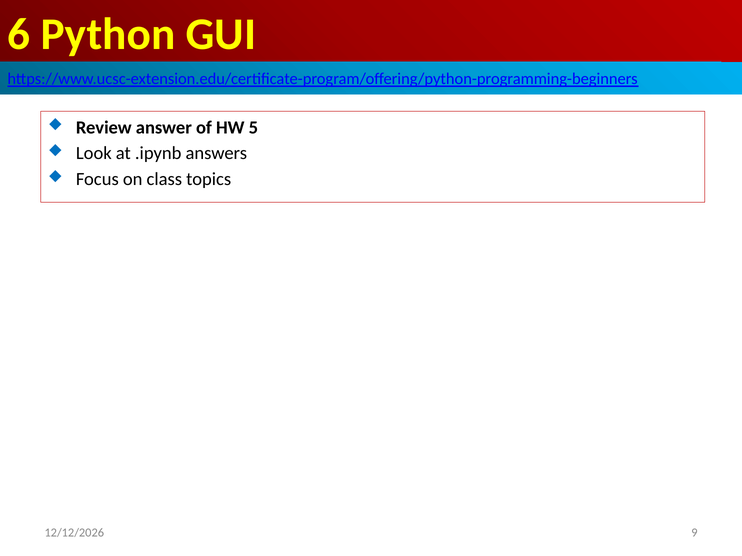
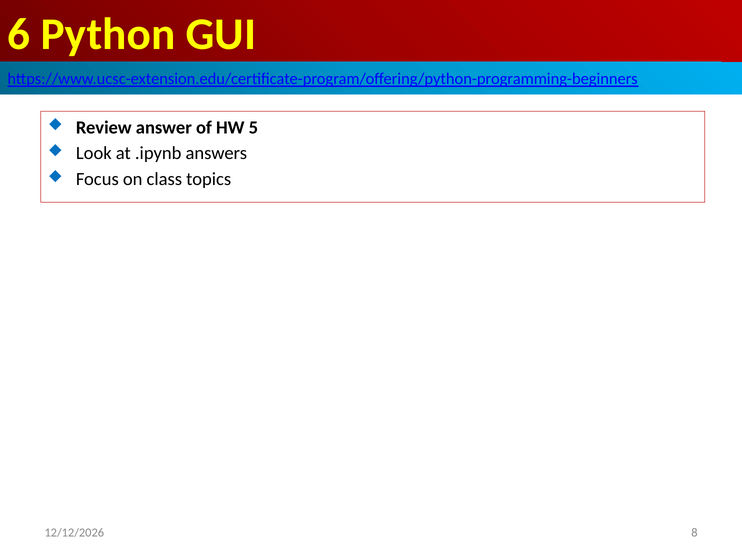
9: 9 -> 8 (694, 533)
